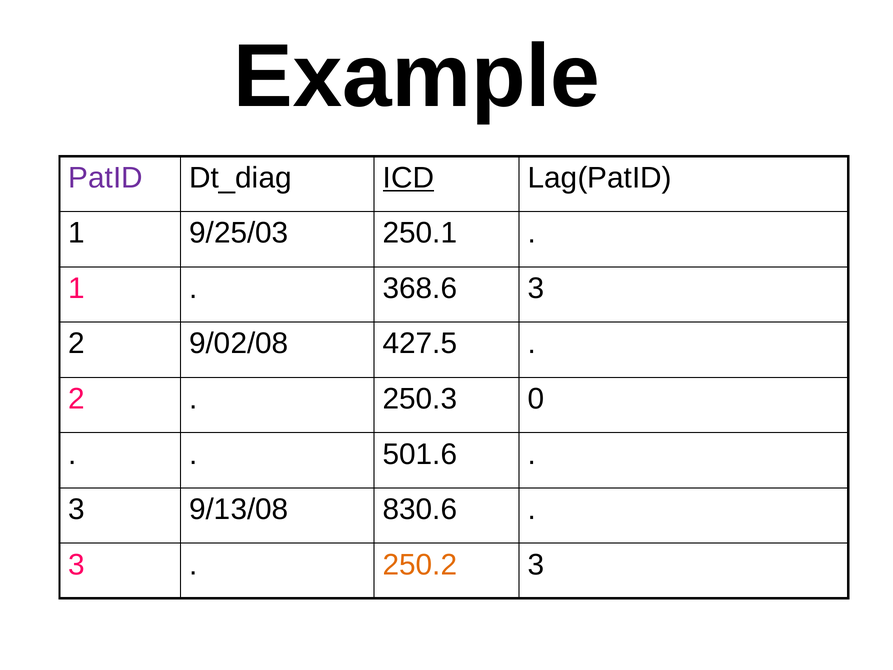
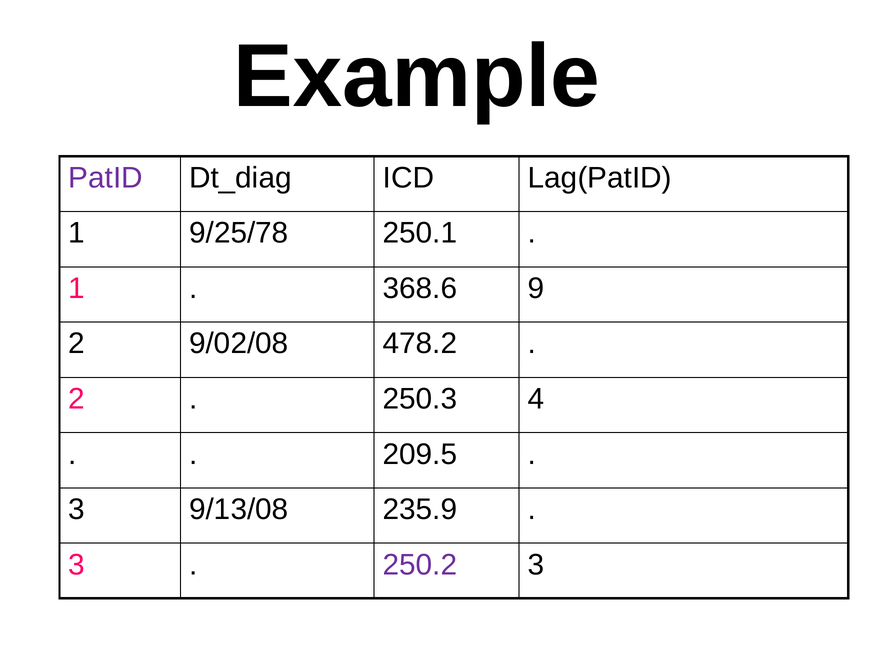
ICD underline: present -> none (408, 178)
9/25/03: 9/25/03 -> 9/25/78 (239, 233)
368.6 3: 3 -> 9 (536, 288)
427.5: 427.5 -> 478.2 (420, 344)
0: 0 -> 4 (536, 399)
501.6: 501.6 -> 209.5 (420, 454)
830.6: 830.6 -> 235.9 (420, 509)
250.2 colour: orange -> purple (420, 565)
